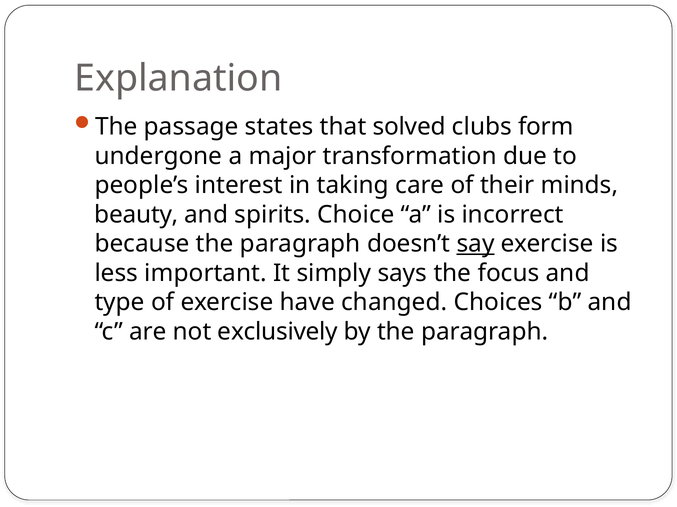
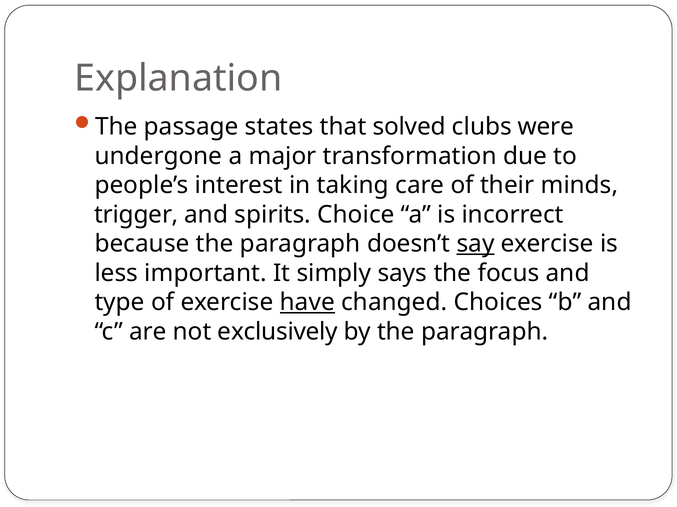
form: form -> were (546, 127)
beauty: beauty -> trigger (136, 215)
have underline: none -> present (307, 303)
